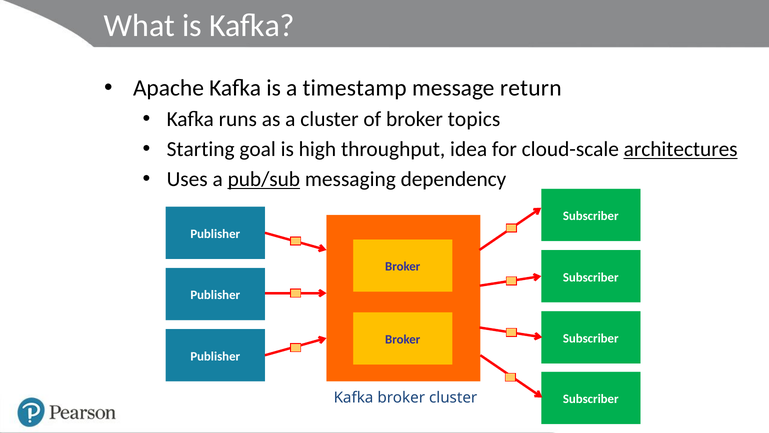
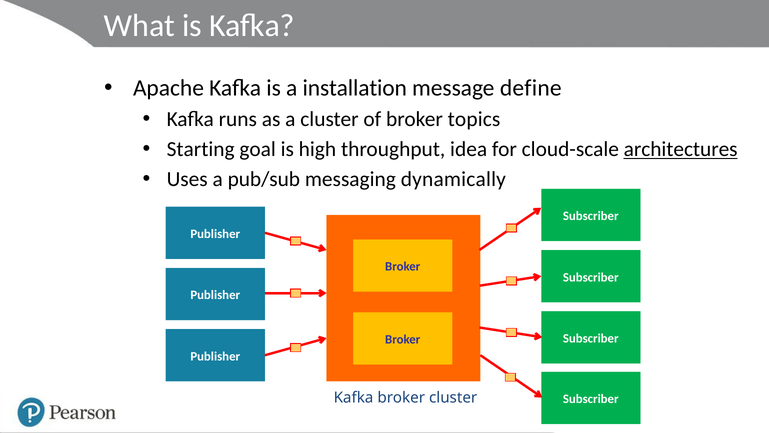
timestamp: timestamp -> installation (355, 88)
return: return -> define (531, 88)
pub/sub underline: present -> none (264, 179)
dependency: dependency -> dynamically (453, 179)
